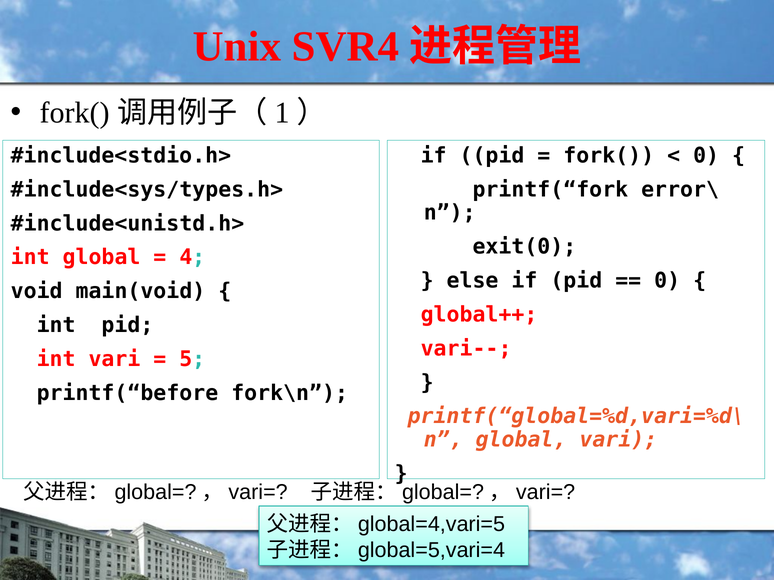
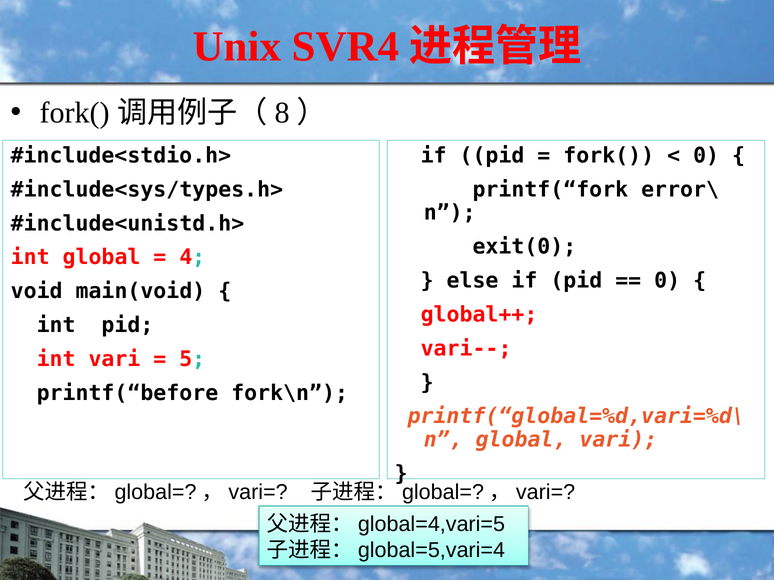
1: 1 -> 8 (282, 113)
